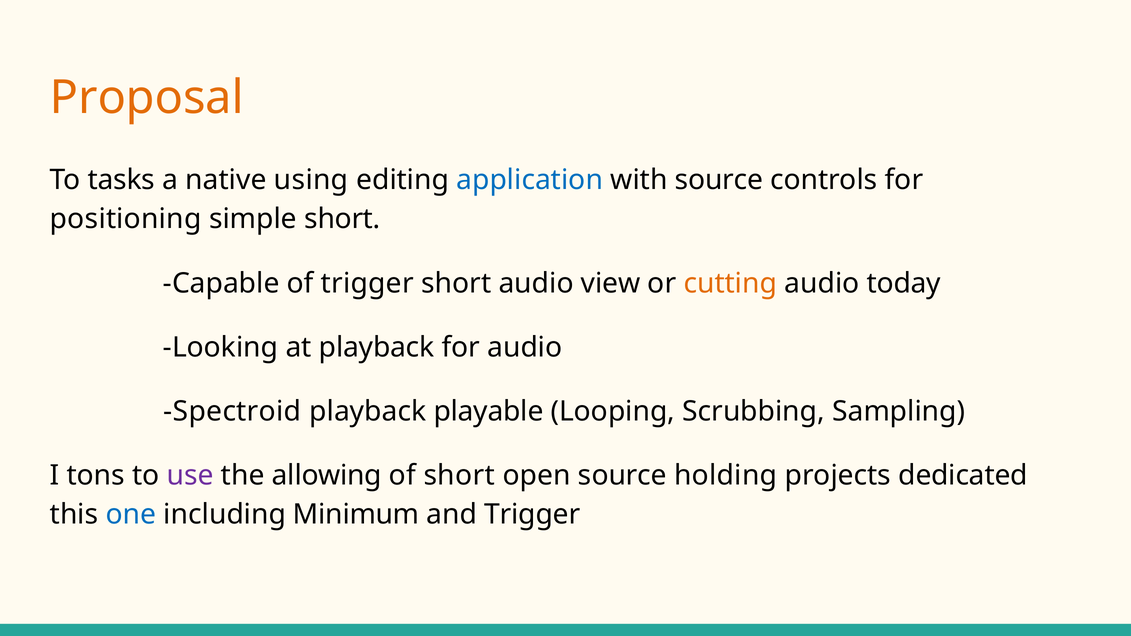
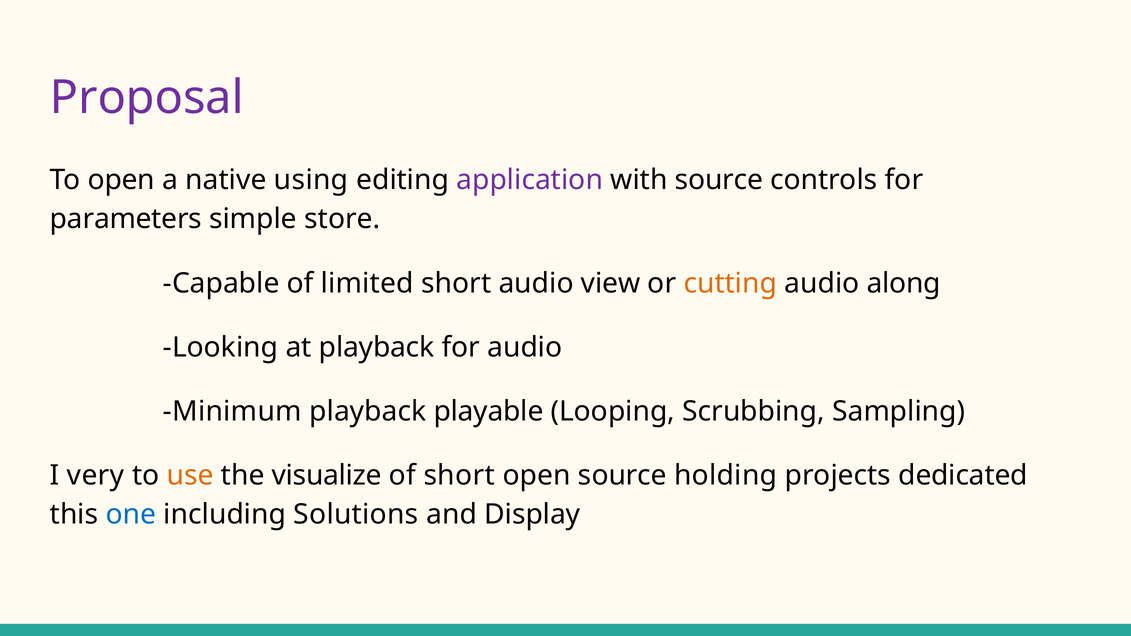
Proposal colour: orange -> purple (147, 98)
To tasks: tasks -> open (121, 180)
application colour: blue -> purple (530, 180)
positioning: positioning -> parameters (126, 219)
simple short: short -> store (342, 219)
of trigger: trigger -> limited (367, 283)
today: today -> along (904, 283)
Spectroid: Spectroid -> Minimum (232, 412)
tons: tons -> very (96, 476)
use colour: purple -> orange (190, 476)
allowing: allowing -> visualize (327, 476)
Minimum: Minimum -> Solutions (356, 515)
and Trigger: Trigger -> Display (532, 515)
